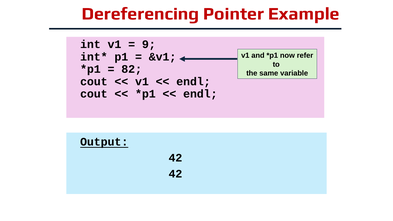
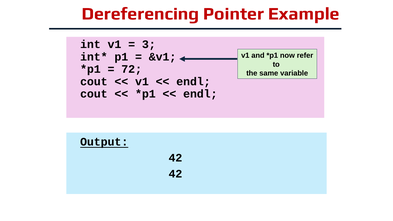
9: 9 -> 3 (149, 44)
82: 82 -> 72 (132, 69)
